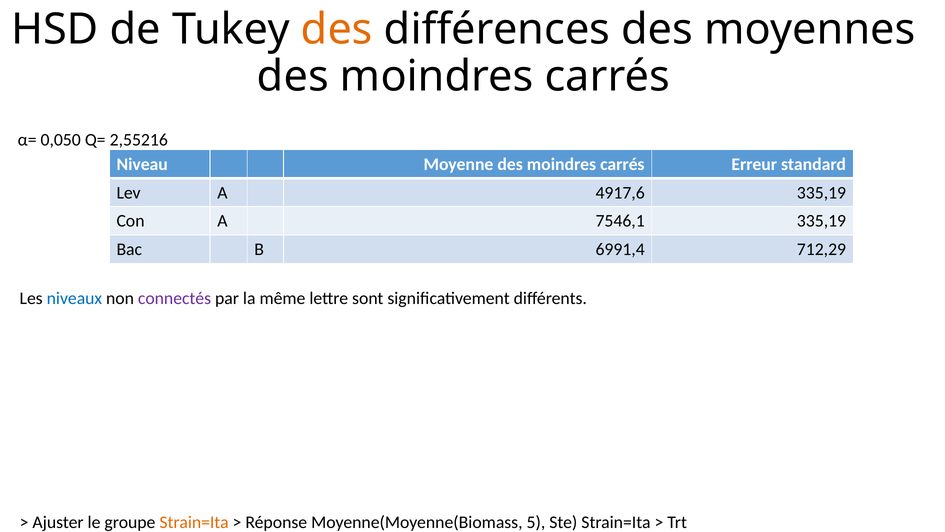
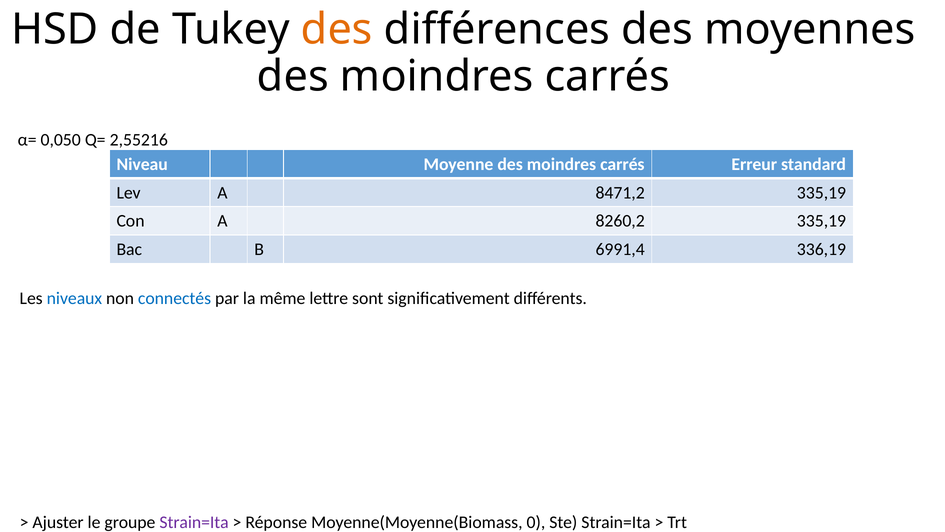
4917,6: 4917,6 -> 8471,2 (620, 193)
7546,1: 7546,1 -> 8260,2 (620, 221)
712,29: 712,29 -> 336,19 (821, 249)
connectés colour: purple -> blue (175, 298)
Strain=Ita colour: orange -> purple (194, 522)
5: 5 -> 0 (536, 522)
